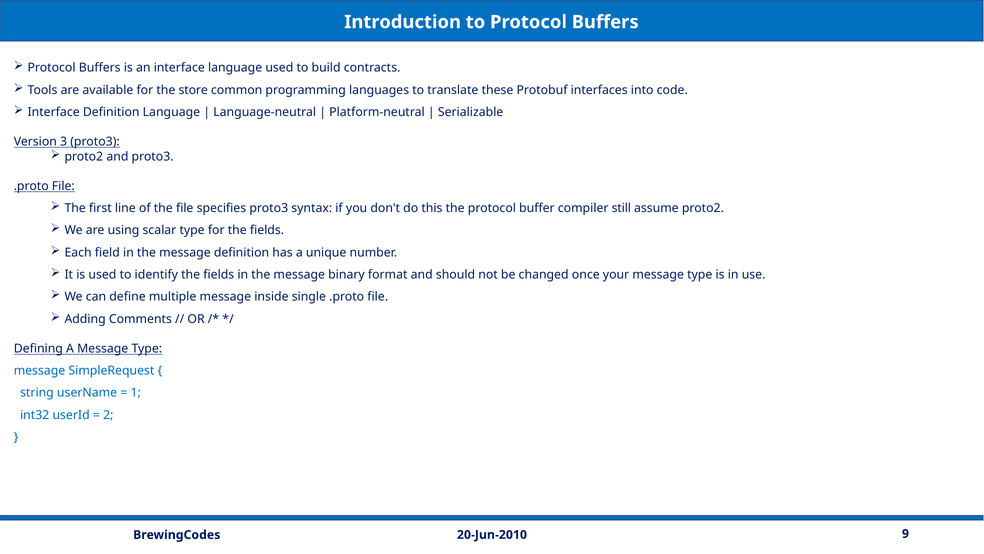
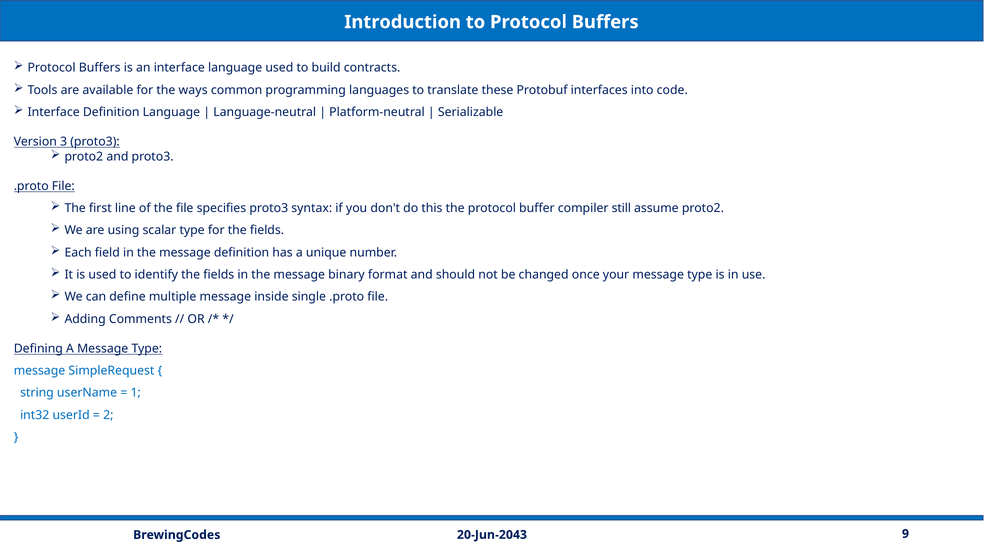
store: store -> ways (193, 90)
20-Jun-2010: 20-Jun-2010 -> 20-Jun-2043 (492, 534)
